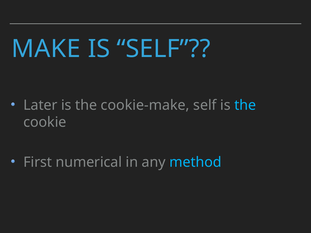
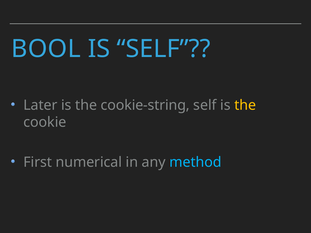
MAKE: MAKE -> BOOL (46, 49)
cookie-make: cookie-make -> cookie-string (145, 105)
the colour: light blue -> yellow (245, 105)
